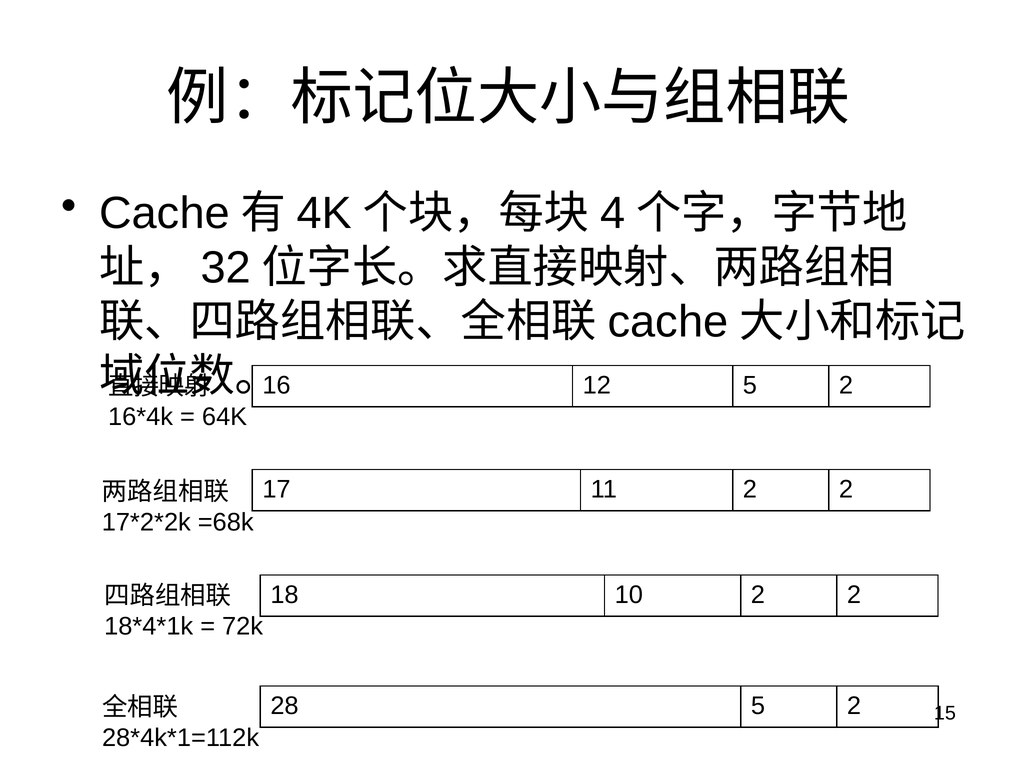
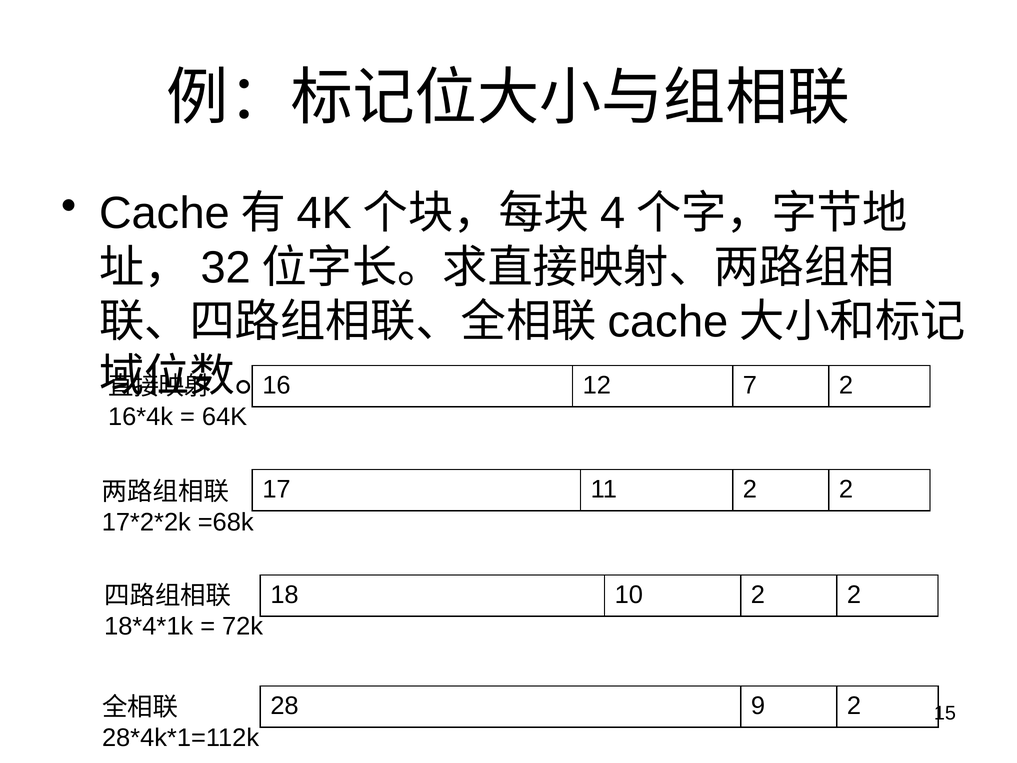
12 5: 5 -> 7 (750, 385)
28 5: 5 -> 9 (758, 705)
